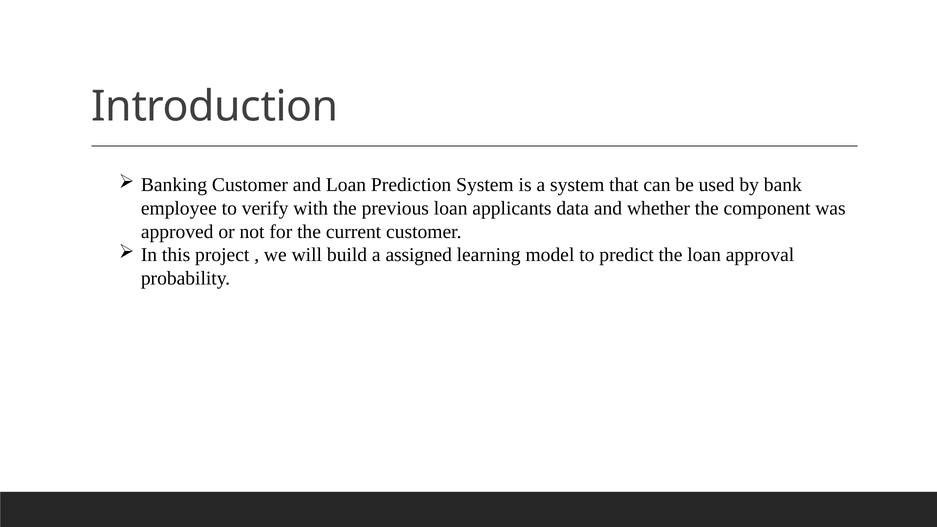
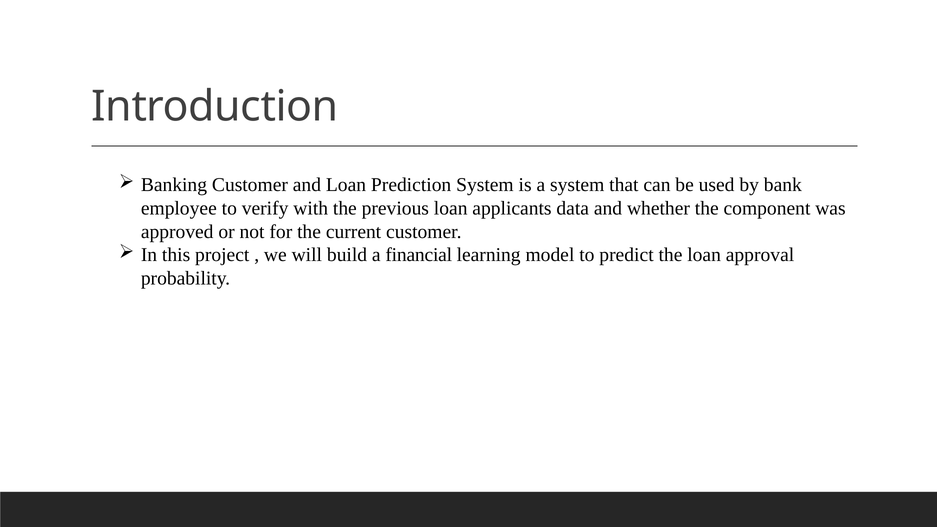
assigned: assigned -> financial (419, 255)
